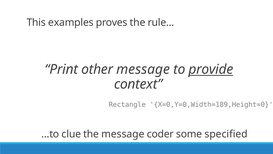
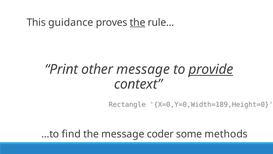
examples: examples -> guidance (71, 22)
the underline: none -> present (138, 22)
clue: clue -> find (71, 134)
specified: specified -> methods (226, 134)
